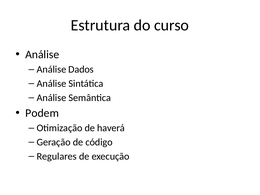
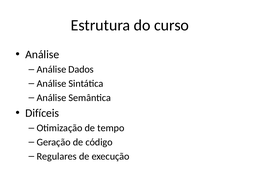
Podem: Podem -> Difíceis (42, 113)
haverá: haverá -> tempo (111, 128)
